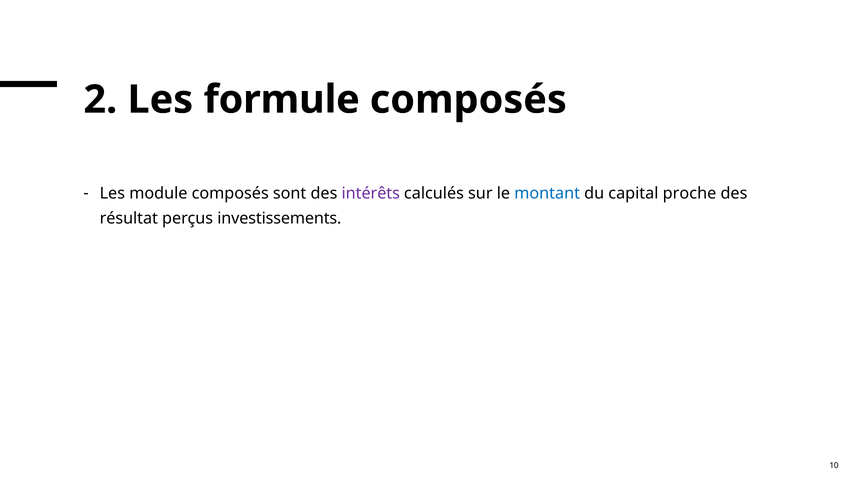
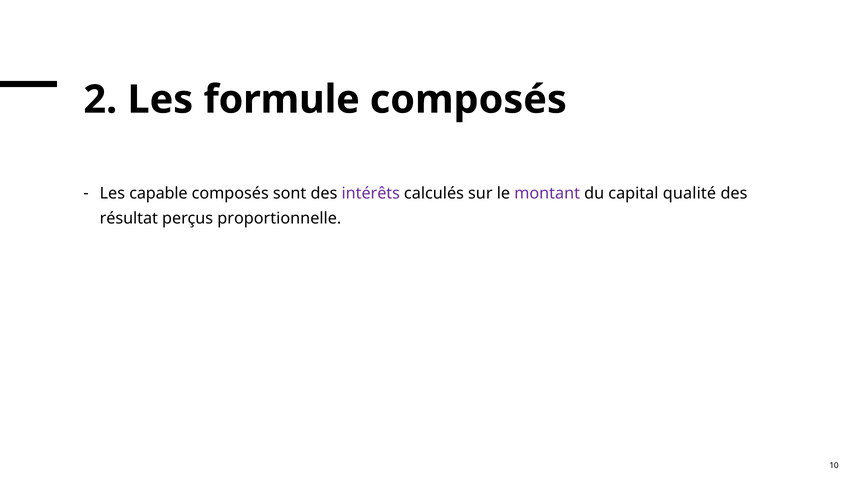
module: module -> capable (158, 193)
montant colour: blue -> purple (547, 193)
proche: proche -> qualité (689, 193)
investissements: investissements -> proportionnelle (279, 219)
